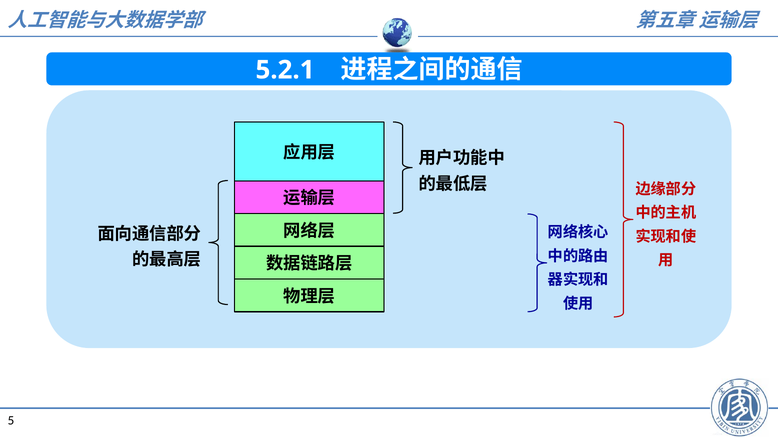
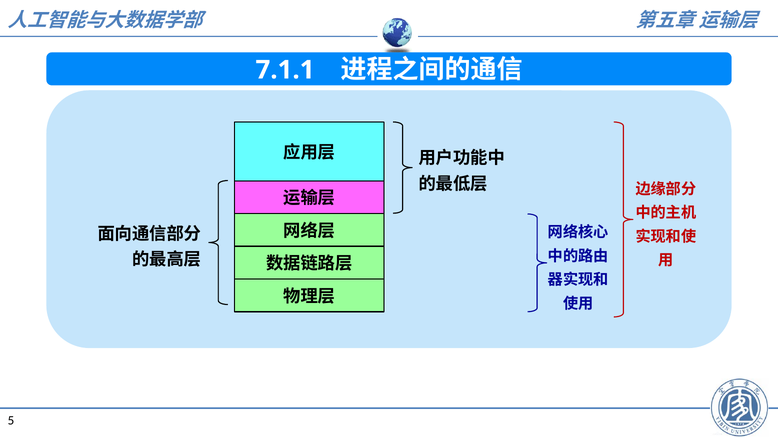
5.2.1: 5.2.1 -> 7.1.1 (285, 70)
